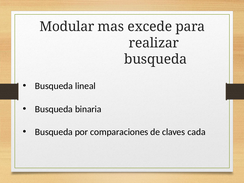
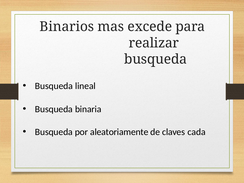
Modular: Modular -> Binarios (67, 27)
comparaciones: comparaciones -> aleatoriamente (119, 132)
